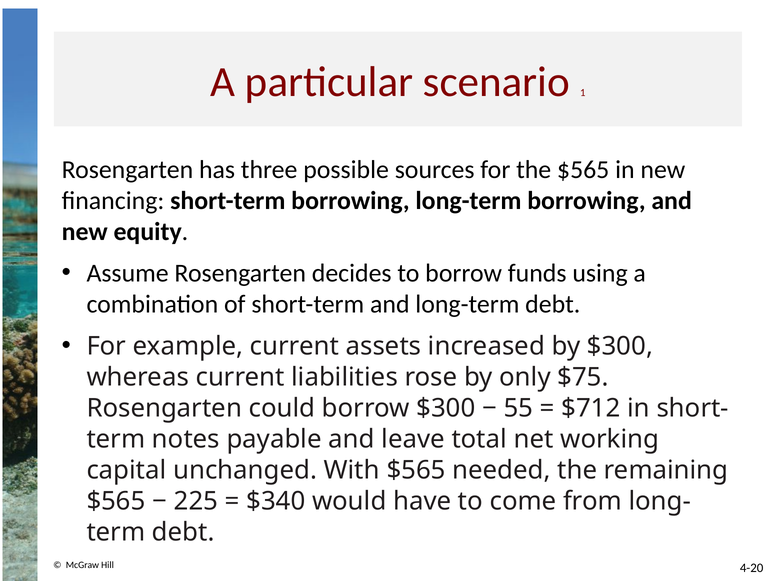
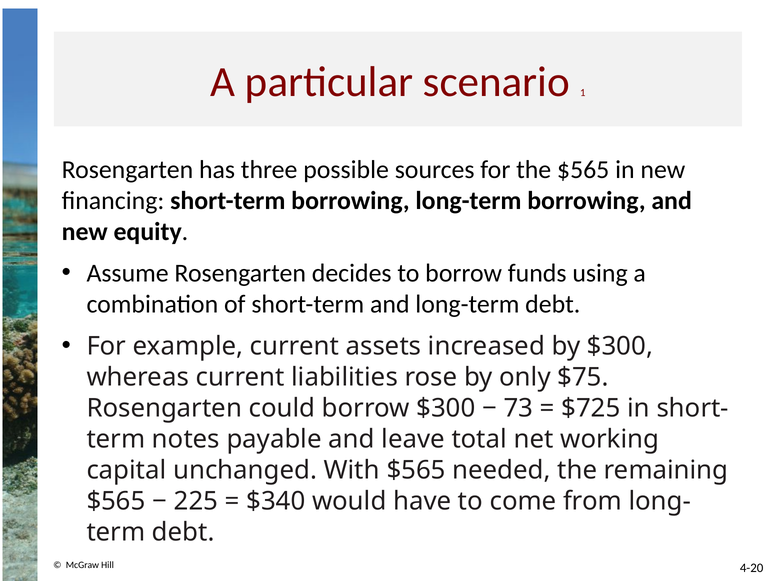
55: 55 -> 73 (518, 408)
$712: $712 -> $725 (591, 408)
